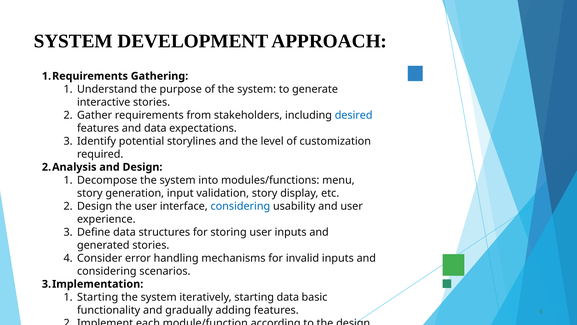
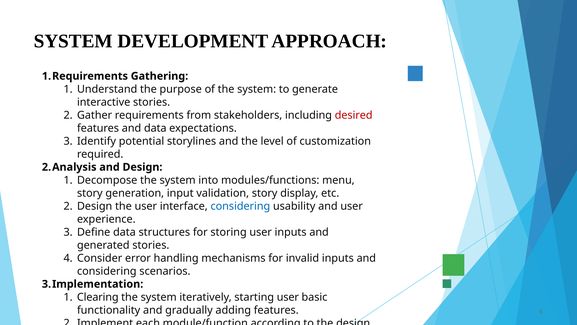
desired colour: blue -> red (354, 115)
Starting: Starting -> Clearing (98, 297)
starting data: data -> user (288, 297)
